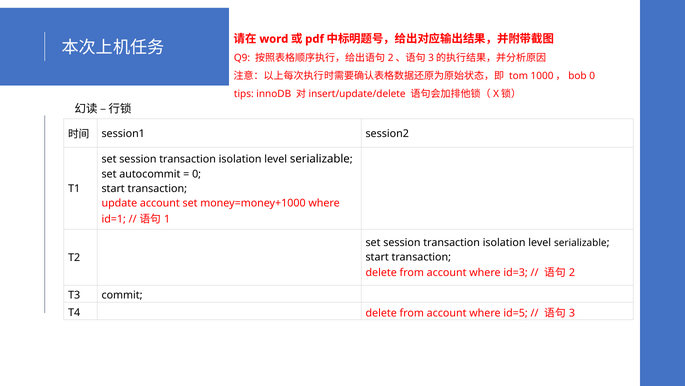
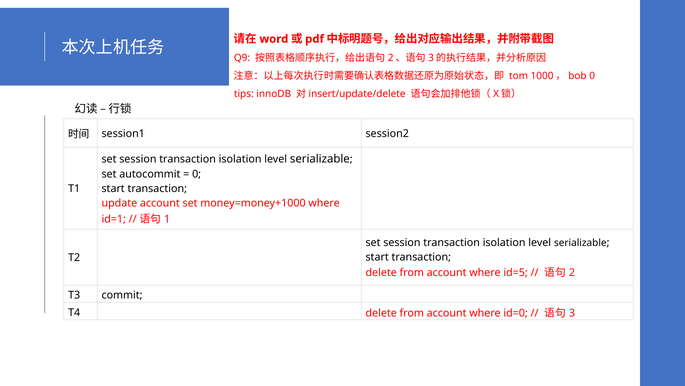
id=3: id=3 -> id=5 (516, 272)
id=5: id=5 -> id=0 (516, 313)
